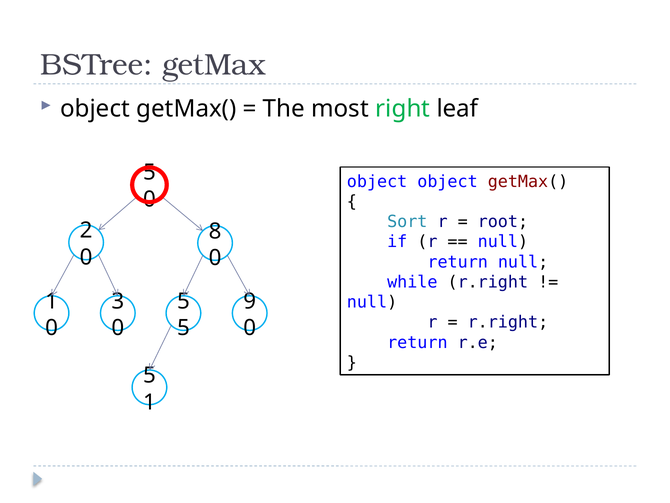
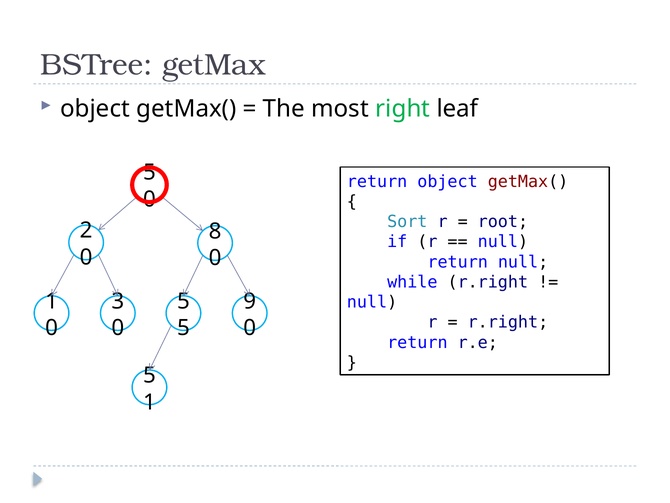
object: object -> return (377, 181)
